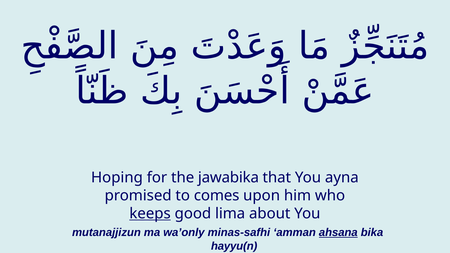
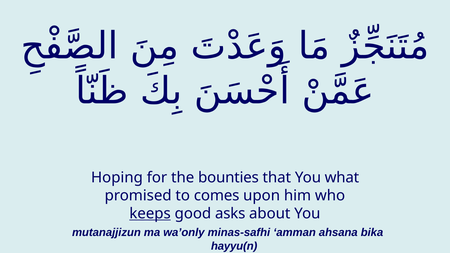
jawabika: jawabika -> bounties (228, 178)
ayna: ayna -> what (342, 178)
lima: lima -> asks (230, 214)
ahsana underline: present -> none (338, 233)
